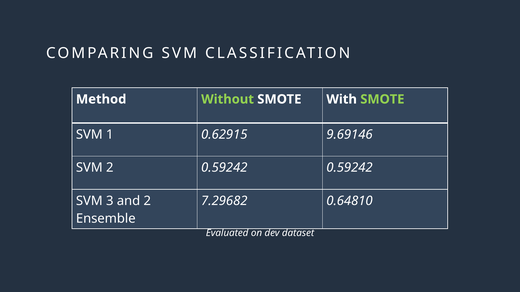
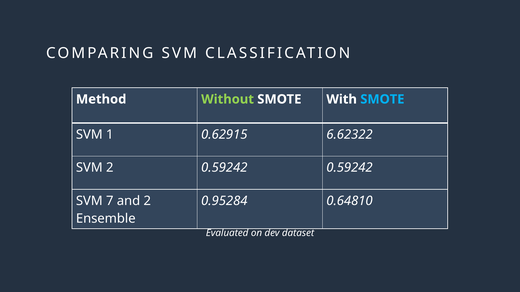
SMOTE colour: light green -> light blue (382, 99)
9.69146: 9.69146 -> 6.62322 (349, 135)
3: 3 -> 7 (110, 201)
7.29682: 7.29682 -> 0.95284 (224, 201)
